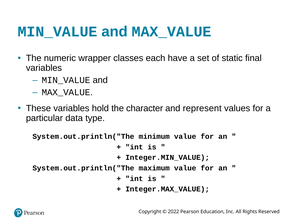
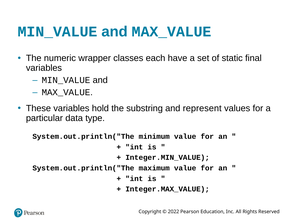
character: character -> substring (145, 108)
